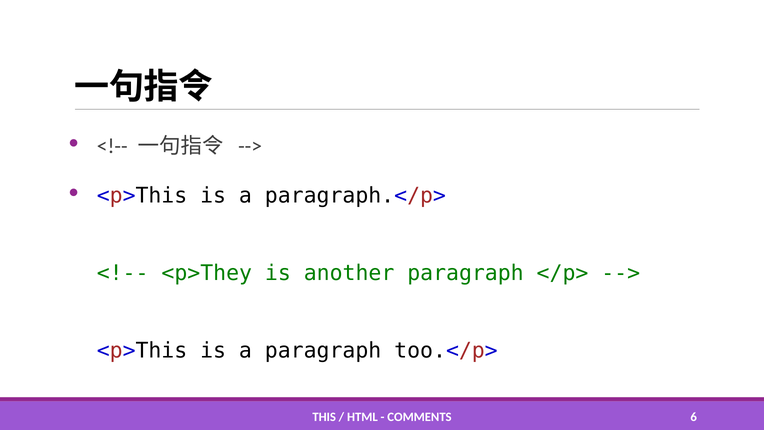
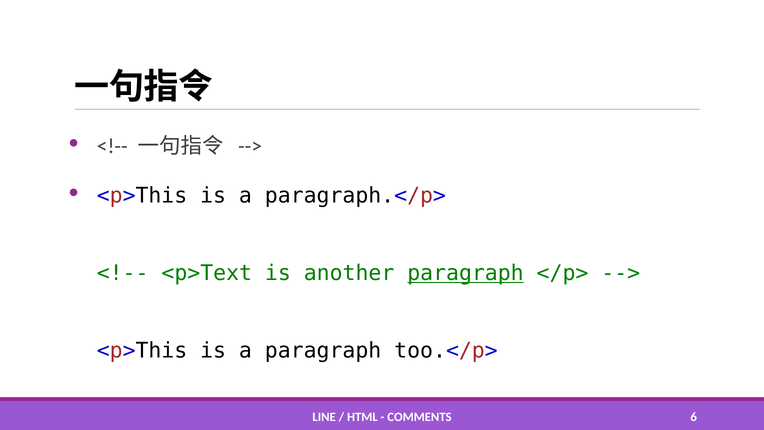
<p>They: <p>They -> <p>Text (207, 273)
paragraph underline: none -> present (465, 273)
THIS: THIS -> LINE (324, 417)
